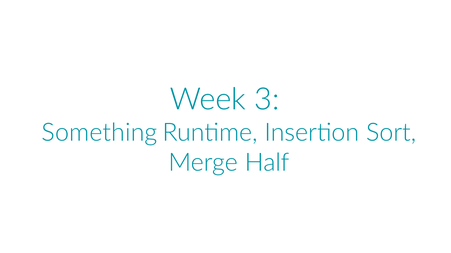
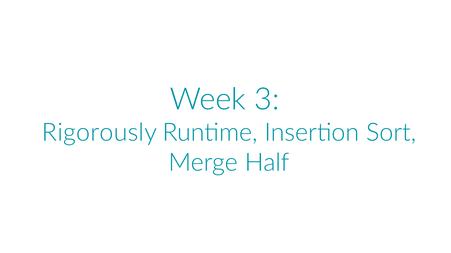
Something: Something -> Rigorously (99, 133)
